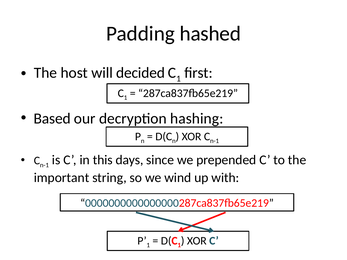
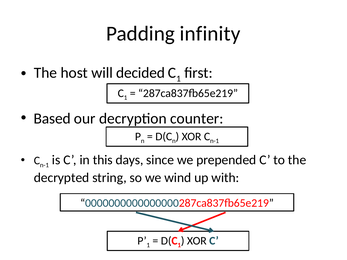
hashed: hashed -> infinity (210, 34)
hashing: hashing -> counter (197, 119)
important: important -> decrypted (62, 178)
